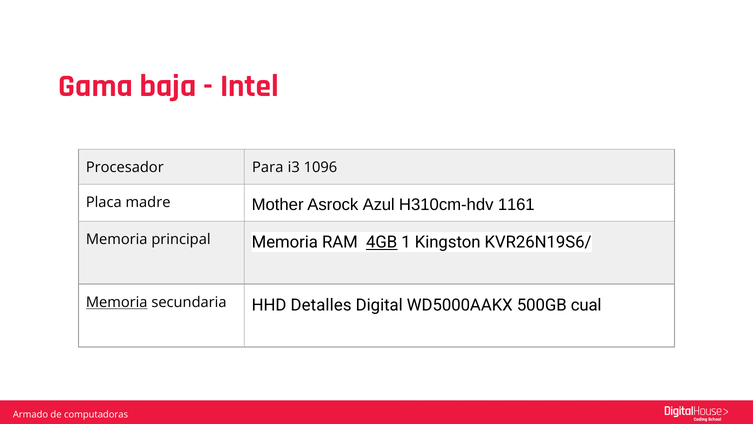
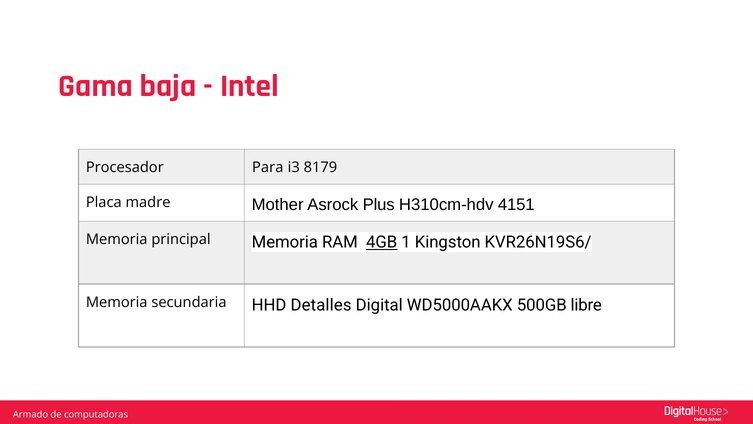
1096: 1096 -> 8179 (320, 167)
Azul: Azul -> Plus (379, 204)
1161: 1161 -> 4151 (516, 204)
Memoria underline: present -> none (117, 302)
cual: cual -> libre (586, 305)
